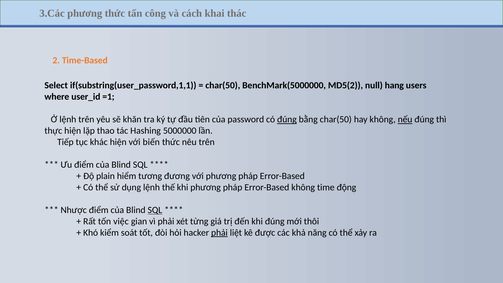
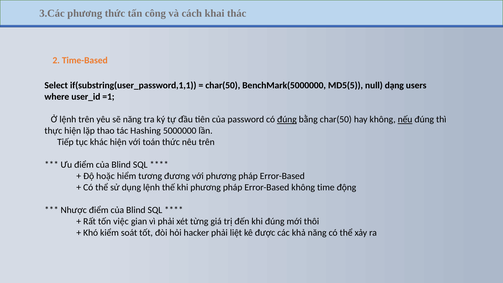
MD5(2: MD5(2 -> MD5(5 (346, 86)
hang: hang -> dạng (394, 86)
sẽ khăn: khăn -> năng (132, 119)
biến: biến -> toán (151, 142)
plain: plain -> hoặc (105, 176)
SQL underline: present -> none (155, 210)
phải underline: present -> none (219, 233)
